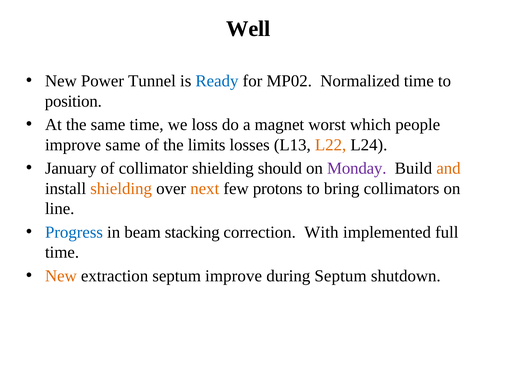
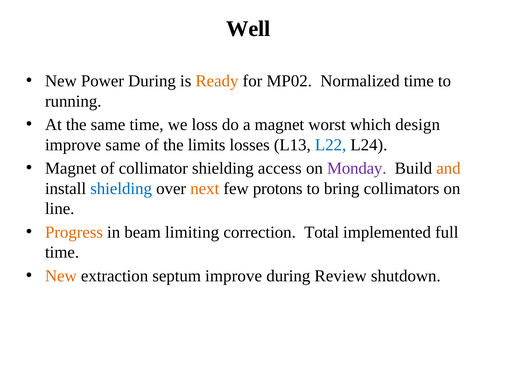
Power Tunnel: Tunnel -> During (152, 81)
Ready colour: blue -> orange (217, 81)
position: position -> running (73, 101)
people: people -> design (418, 125)
L22 colour: orange -> blue (331, 145)
January: January -> Magnet (71, 169)
should: should -> access (280, 169)
shielding colour: orange -> blue (121, 189)
Progress colour: blue -> orange (74, 233)
stacking: stacking -> limiting (192, 233)
With: With -> Total (322, 233)
during Septum: Septum -> Review (341, 276)
